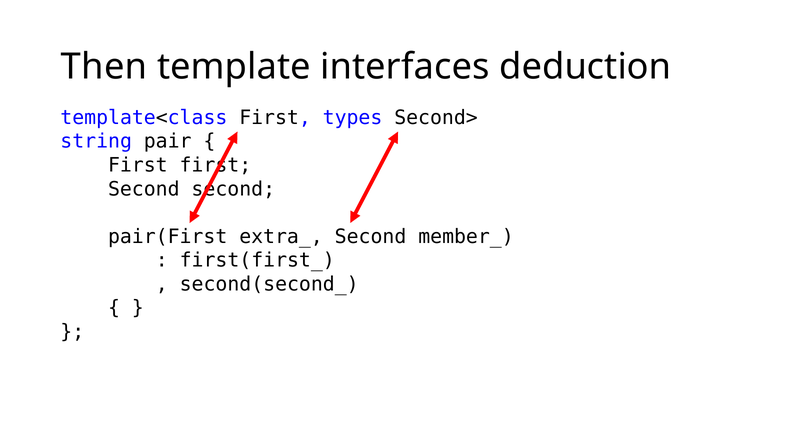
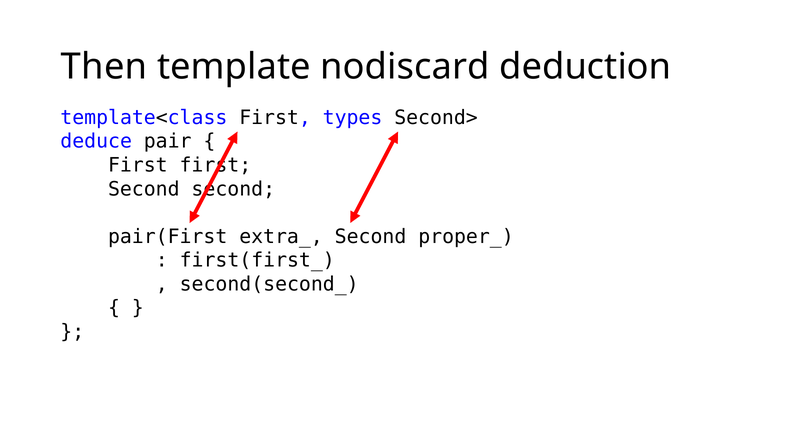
interfaces: interfaces -> nodiscard (405, 67)
string: string -> deduce (96, 141)
member_: member_ -> proper_ (466, 237)
